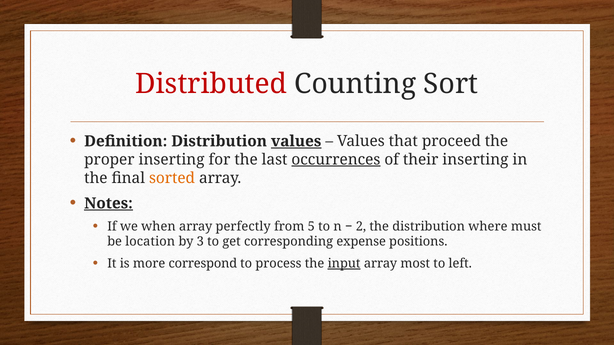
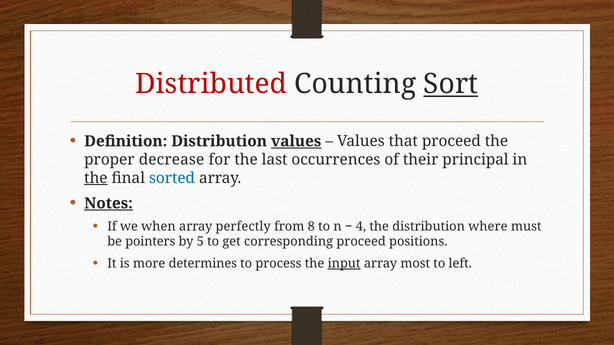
Sort underline: none -> present (451, 84)
proper inserting: inserting -> decrease (172, 160)
occurrences underline: present -> none (336, 160)
their inserting: inserting -> principal (475, 160)
the underline: none -> present (96, 178)
sorted colour: orange -> blue (172, 178)
5: 5 -> 8 (311, 227)
2: 2 -> 4 (361, 227)
location: location -> pointers (150, 242)
3: 3 -> 5 (200, 242)
corresponding expense: expense -> proceed (361, 242)
correspond: correspond -> determines (203, 264)
